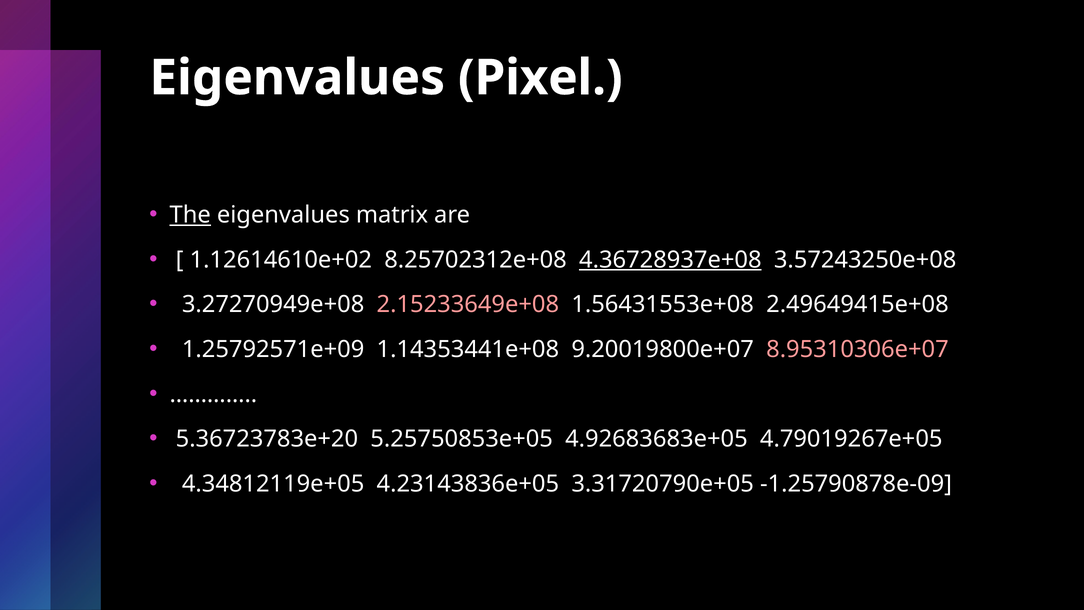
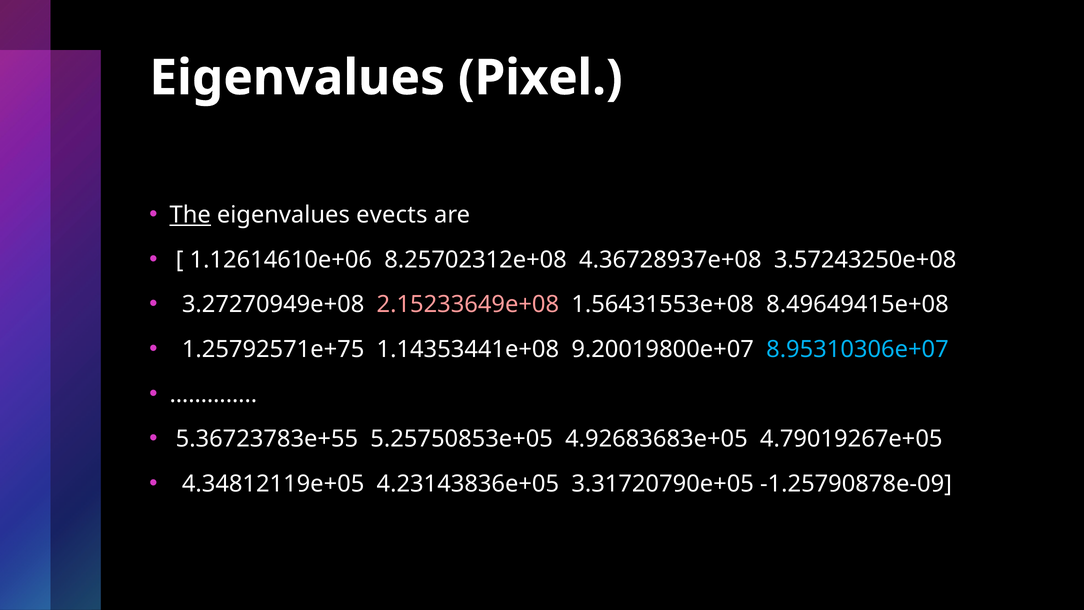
matrix: matrix -> evects (392, 215)
1.12614610e+02: 1.12614610e+02 -> 1.12614610e+06 (281, 260)
4.36728937e+08 underline: present -> none (670, 260)
2.49649415e+08: 2.49649415e+08 -> 8.49649415e+08 (857, 304)
1.25792571e+09: 1.25792571e+09 -> 1.25792571e+75 (273, 349)
8.95310306e+07 colour: pink -> light blue (857, 349)
5.36723783e+20: 5.36723783e+20 -> 5.36723783e+55 (267, 439)
